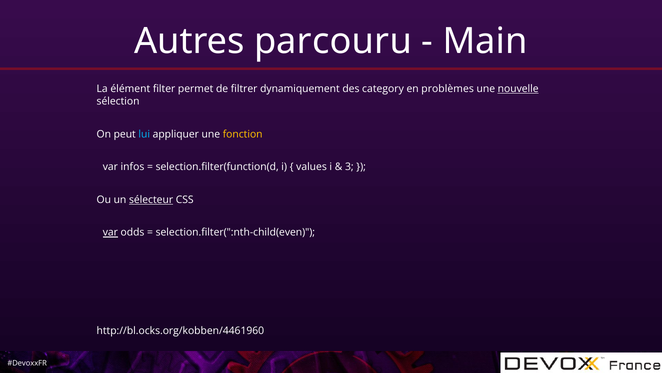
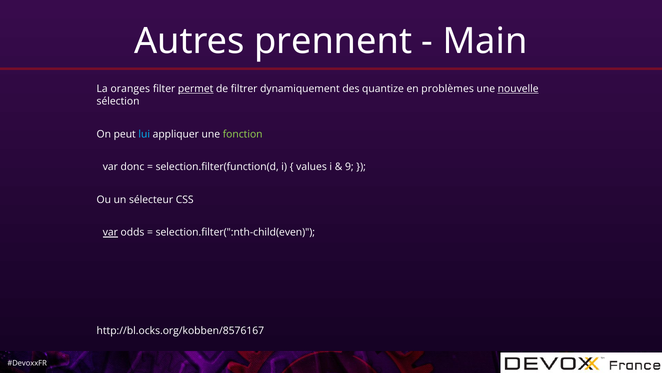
parcouru: parcouru -> prennent (333, 41)
élément: élément -> oranges (130, 89)
permet underline: none -> present (196, 89)
category: category -> quantize (383, 89)
fonction colour: yellow -> light green (243, 134)
infos: infos -> donc (132, 167)
3: 3 -> 9 (349, 167)
sélecteur underline: present -> none (151, 199)
http://bl.ocks.org/kobben/4461960: http://bl.ocks.org/kobben/4461960 -> http://bl.ocks.org/kobben/8576167 (180, 330)
